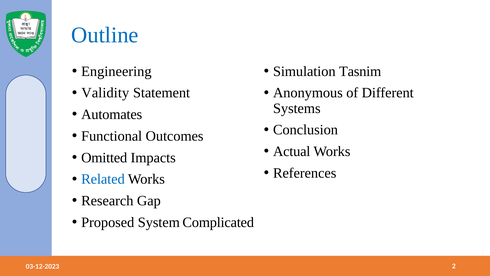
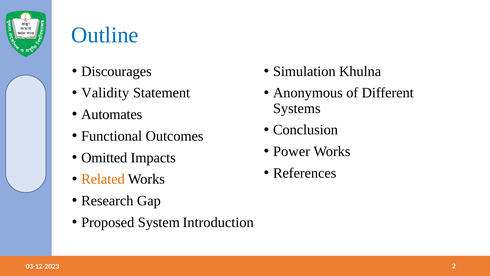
Engineering: Engineering -> Discourages (116, 71)
Tasnim: Tasnim -> Khulna (360, 71)
Actual: Actual -> Power (292, 151)
Related colour: blue -> orange (103, 179)
Complicated: Complicated -> Introduction (218, 222)
